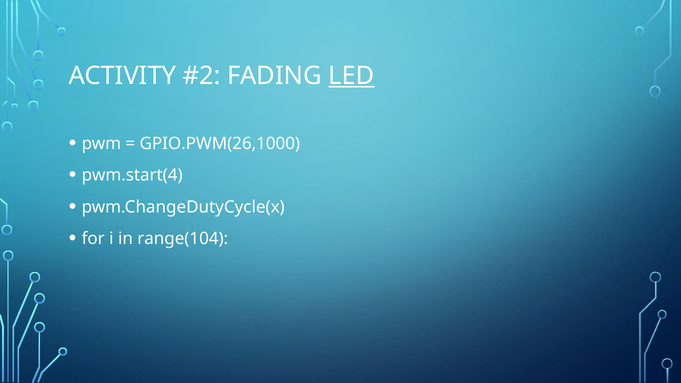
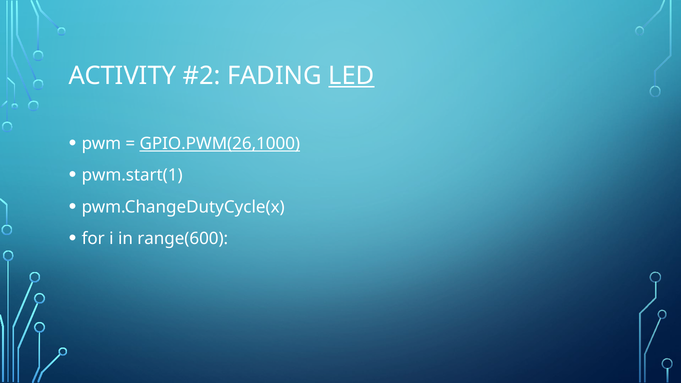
GPIO.PWM(26,1000 underline: none -> present (220, 144)
pwm.start(4: pwm.start(4 -> pwm.start(1 (132, 175)
range(104: range(104 -> range(600 (183, 239)
